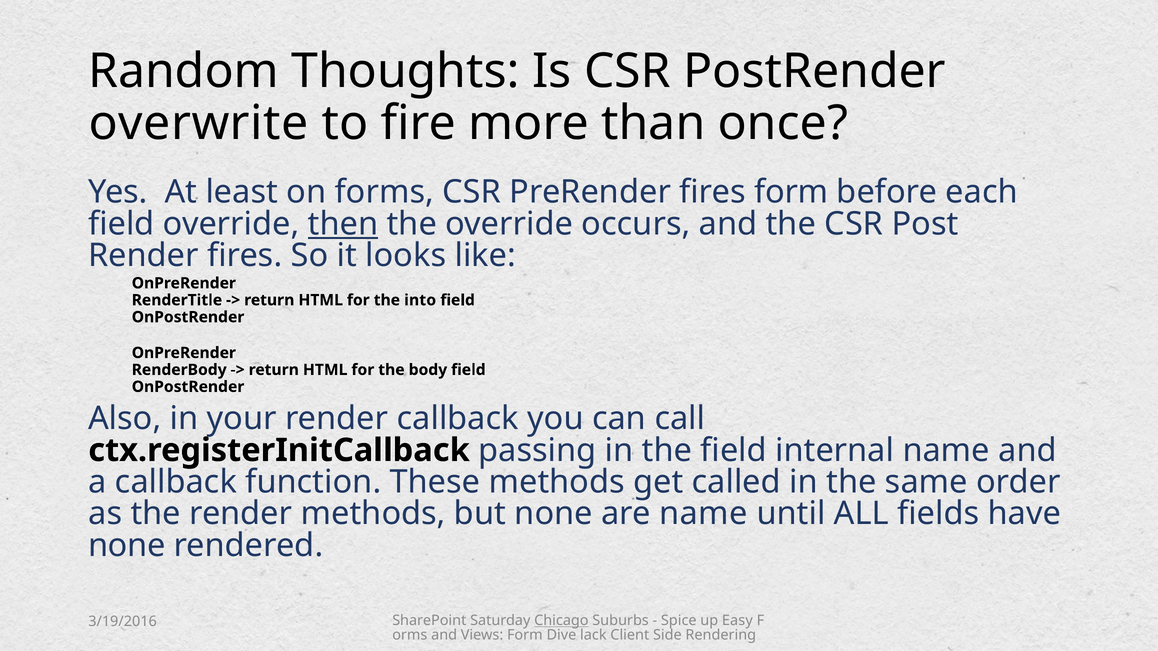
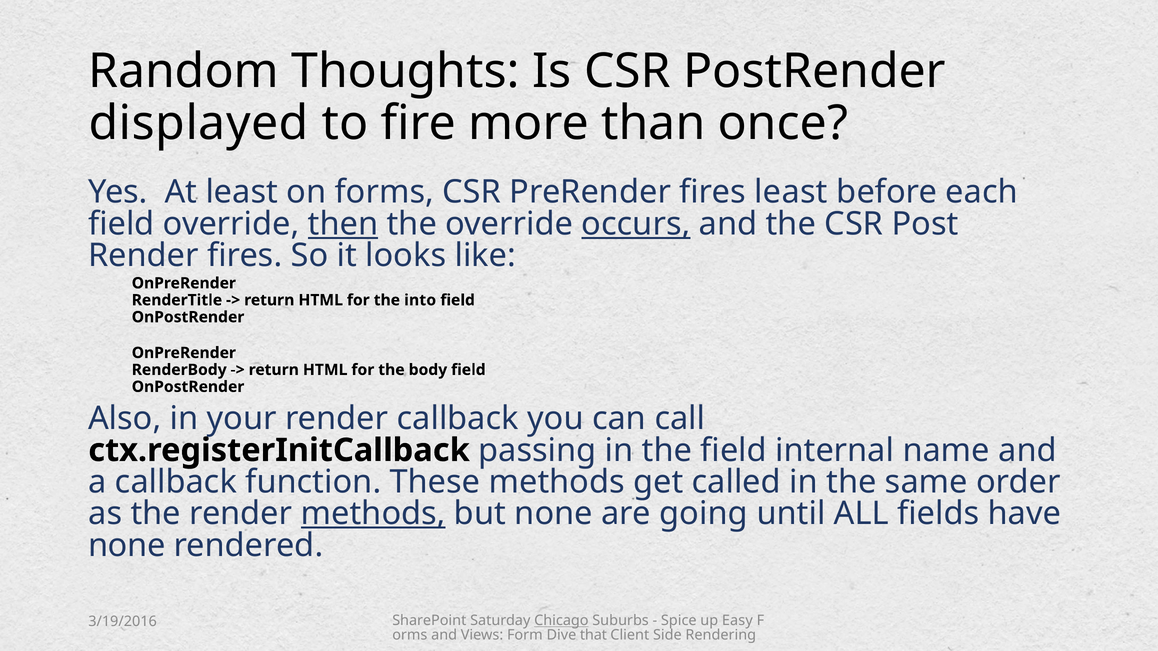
overwrite: overwrite -> displayed (199, 123)
fires form: form -> least (791, 192)
occurs underline: none -> present (636, 224)
methods underline: none -> present (373, 514)
are name: name -> going (704, 514)
lack: lack -> that (593, 635)
